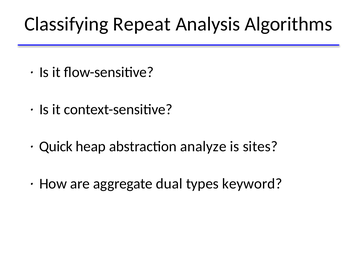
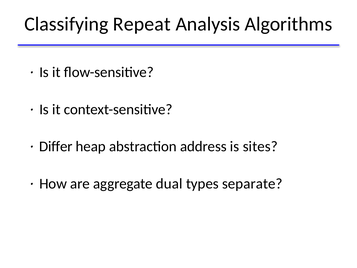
Quick: Quick -> Differ (56, 146)
analyze: analyze -> address (203, 146)
keyword: keyword -> separate (252, 183)
